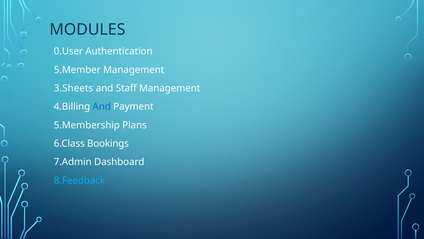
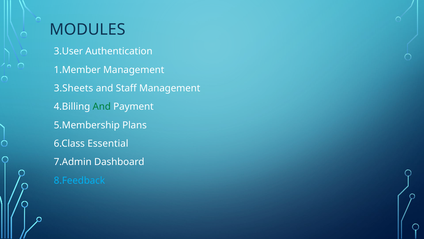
0.User: 0.User -> 3.User (68, 51)
5.Member: 5.Member -> 1.Member (77, 70)
And colour: blue -> green (102, 107)
Bookings: Bookings -> Essential (108, 143)
